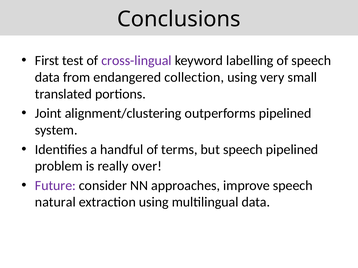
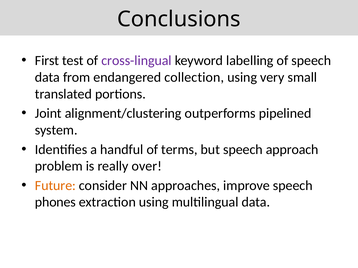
speech pipelined: pipelined -> approach (292, 150)
Future colour: purple -> orange (55, 186)
natural: natural -> phones (55, 203)
